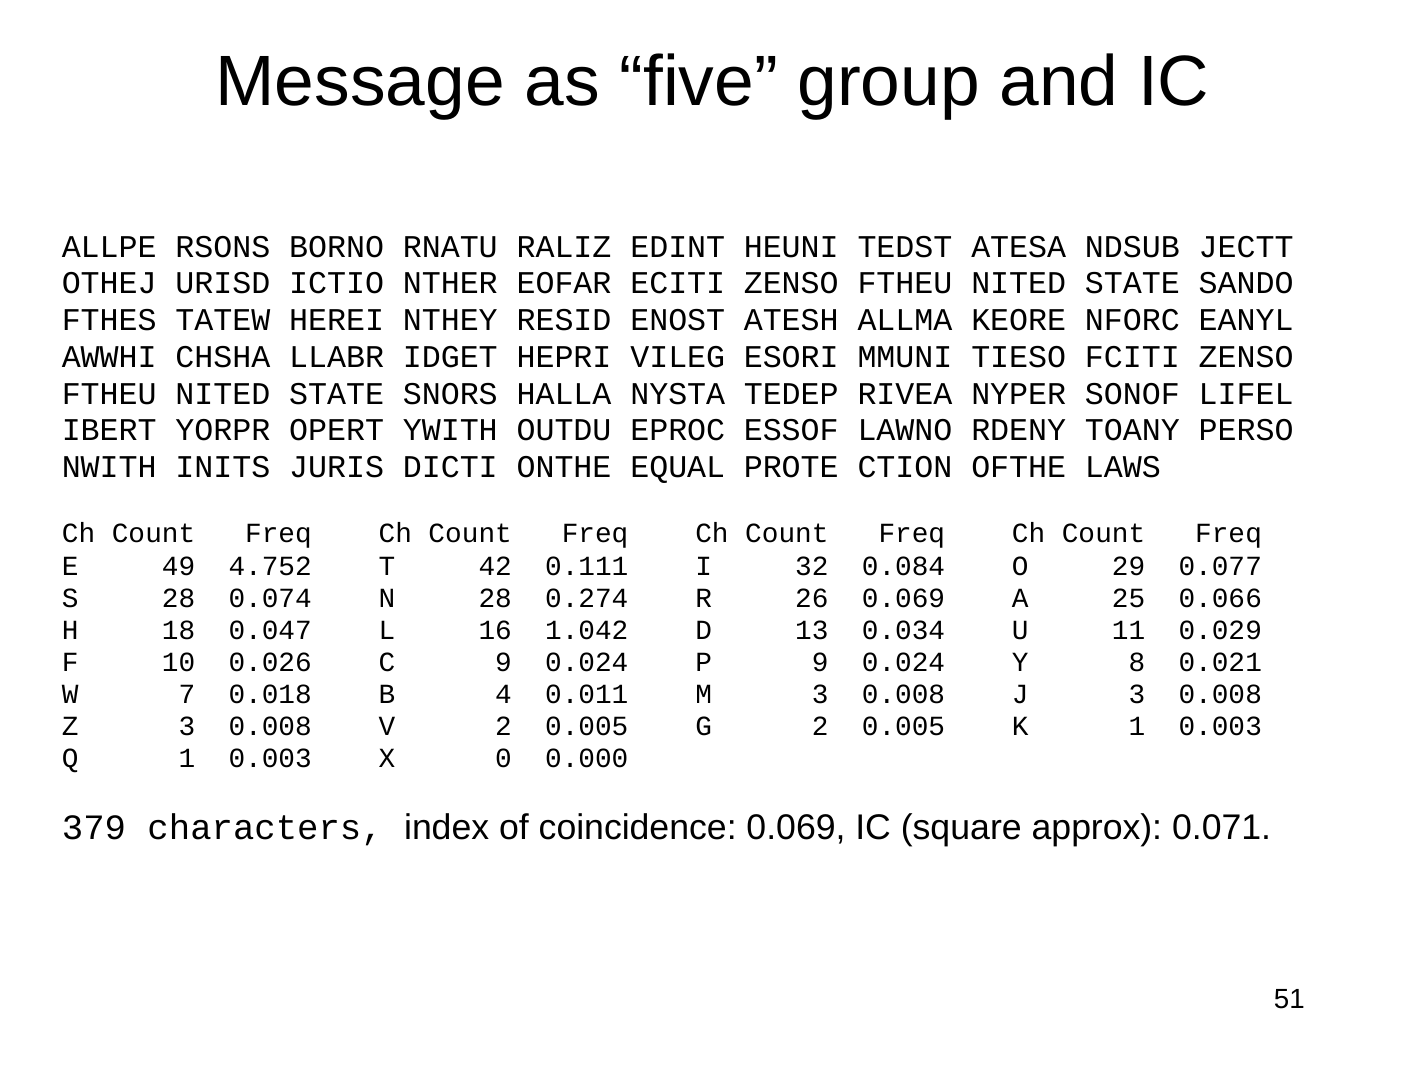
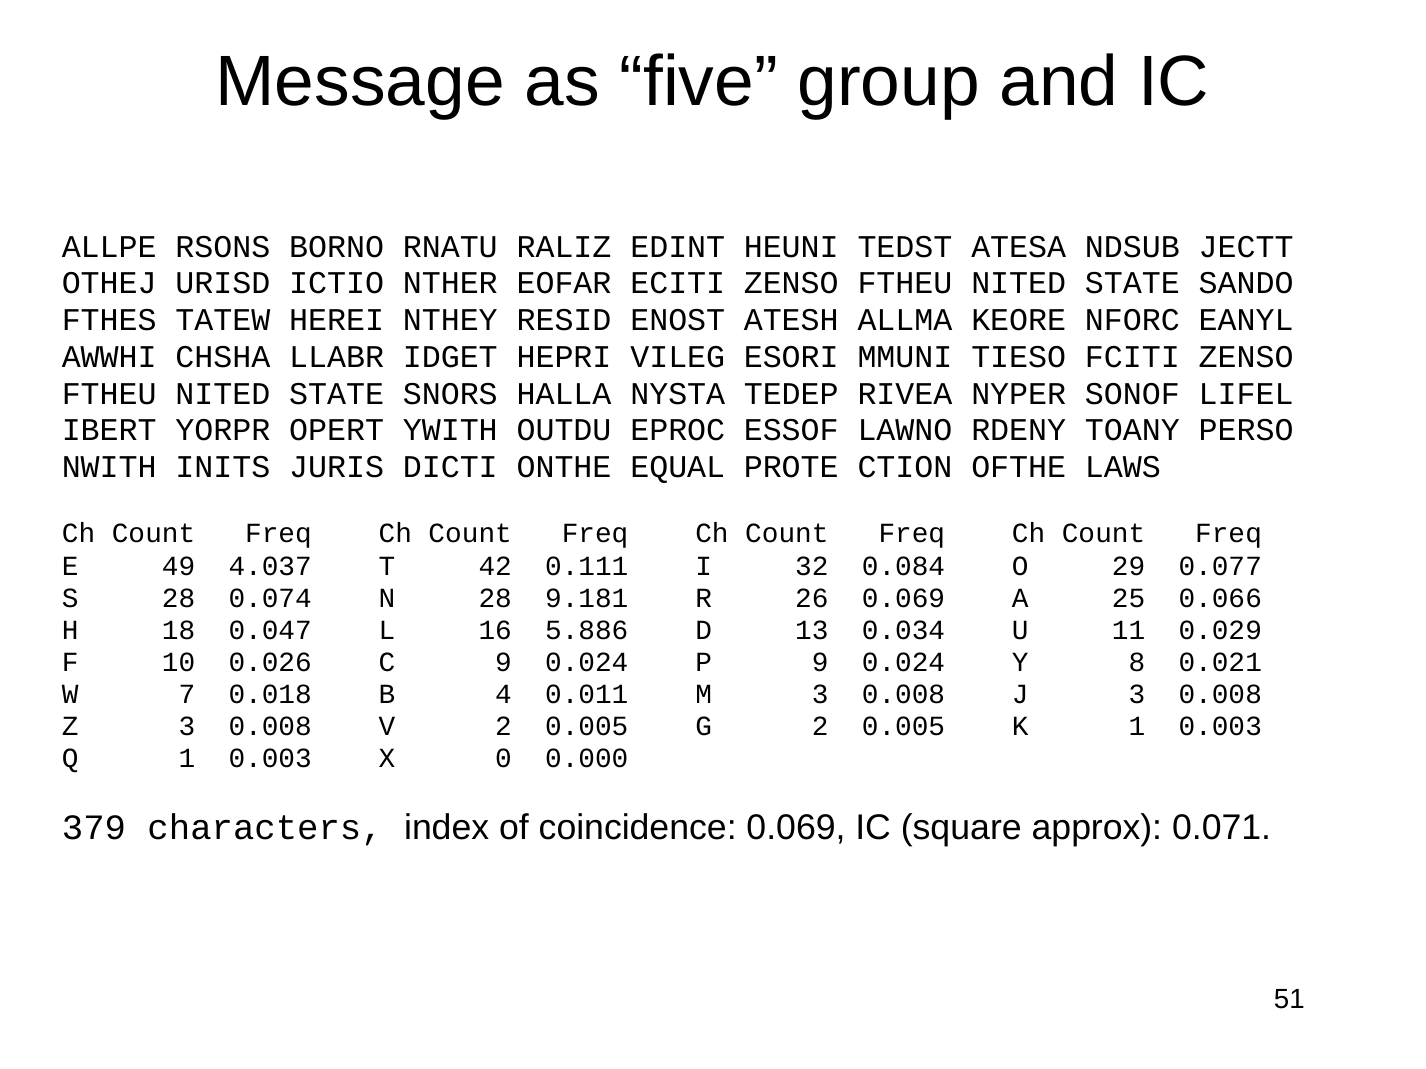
4.752: 4.752 -> 4.037 (270, 566)
0.274: 0.274 -> 9.181 (587, 598)
1.042: 1.042 -> 5.886 (587, 630)
